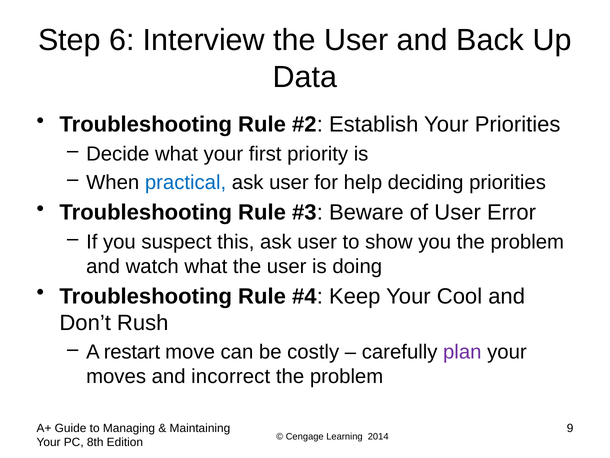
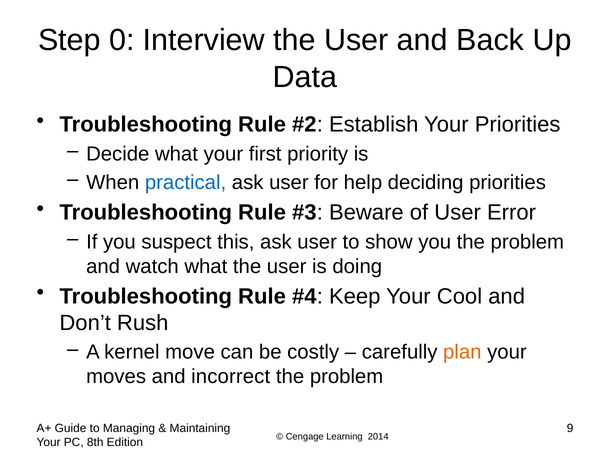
6: 6 -> 0 (122, 40)
restart: restart -> kernel (132, 352)
plan colour: purple -> orange (462, 352)
